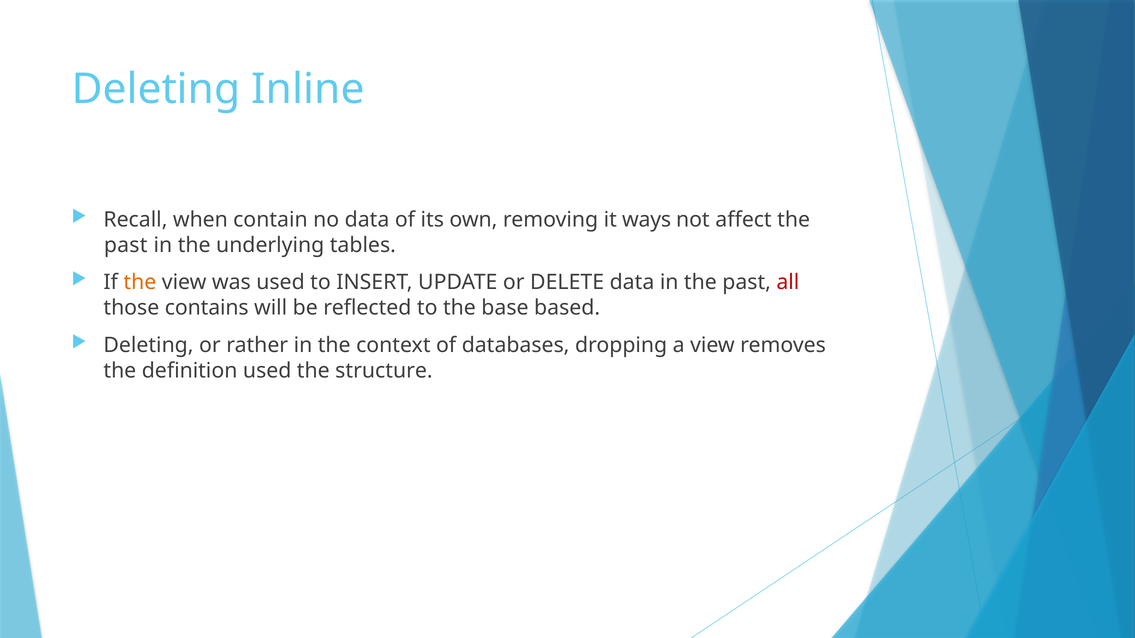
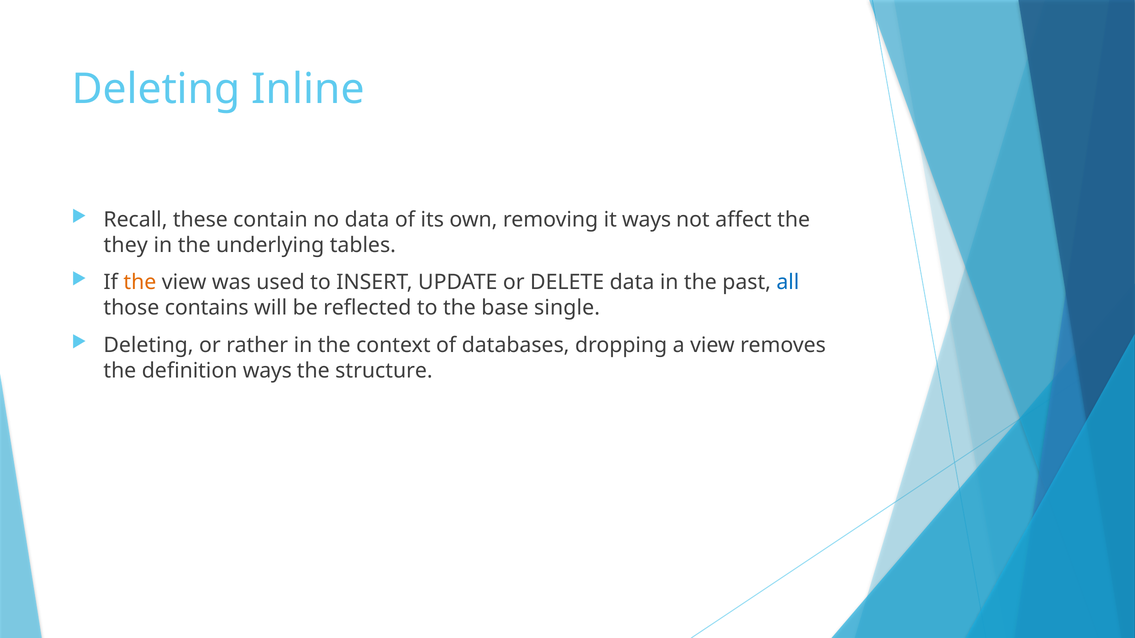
when: when -> these (200, 220)
past: past -> they (126, 245)
all colour: red -> blue (788, 283)
based: based -> single (567, 308)
definition used: used -> ways (267, 371)
